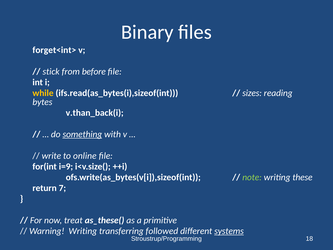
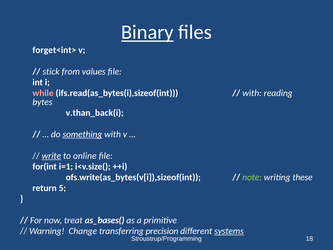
Binary underline: none -> present (147, 32)
before: before -> values (94, 72)
while colour: yellow -> pink (43, 93)
sizes: sizes -> with (252, 93)
write underline: none -> present (51, 156)
i=9: i=9 -> i=1 (66, 166)
7: 7 -> 5 (62, 188)
as_these(: as_these( -> as_bases( (105, 220)
Warning Writing: Writing -> Change (83, 231)
followed: followed -> precision (162, 231)
